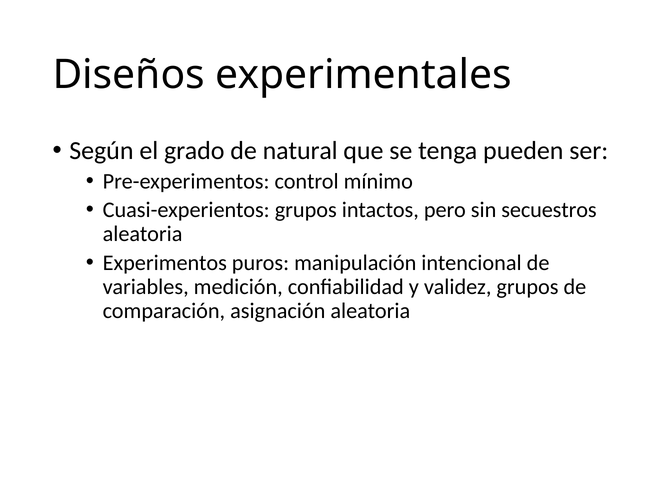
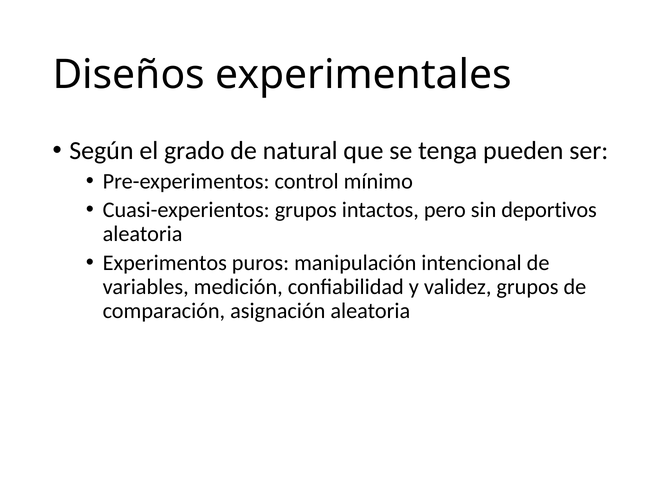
secuestros: secuestros -> deportivos (549, 210)
